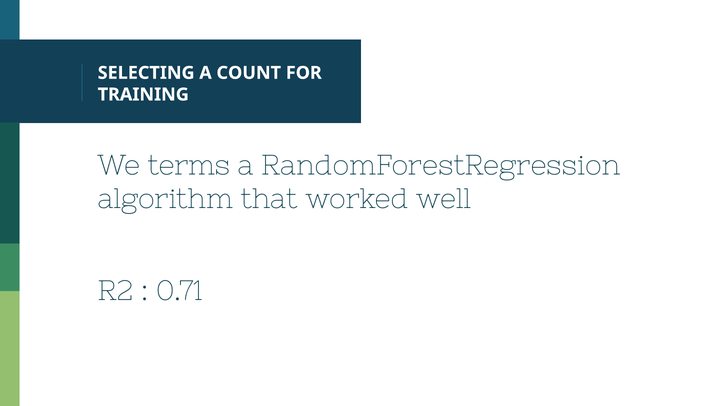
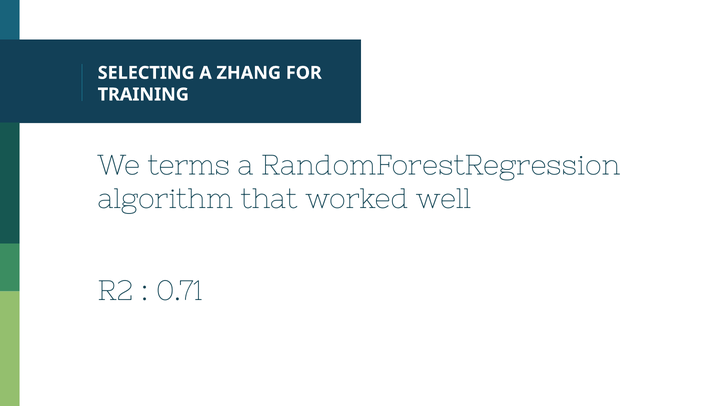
COUNT: COUNT -> ZHANG (249, 73)
